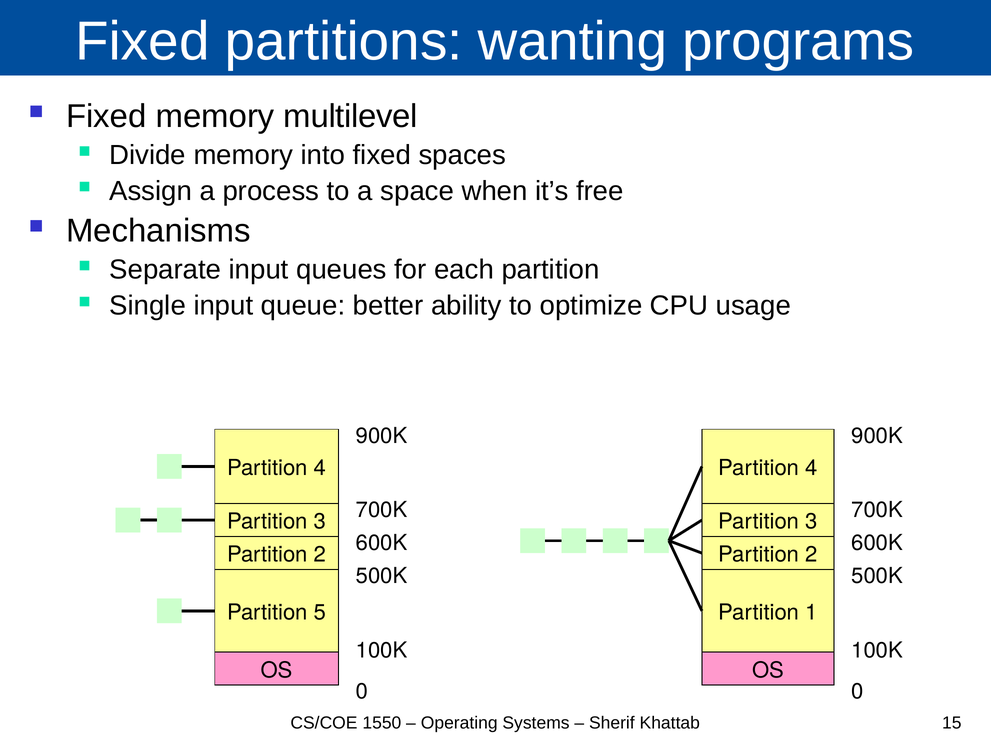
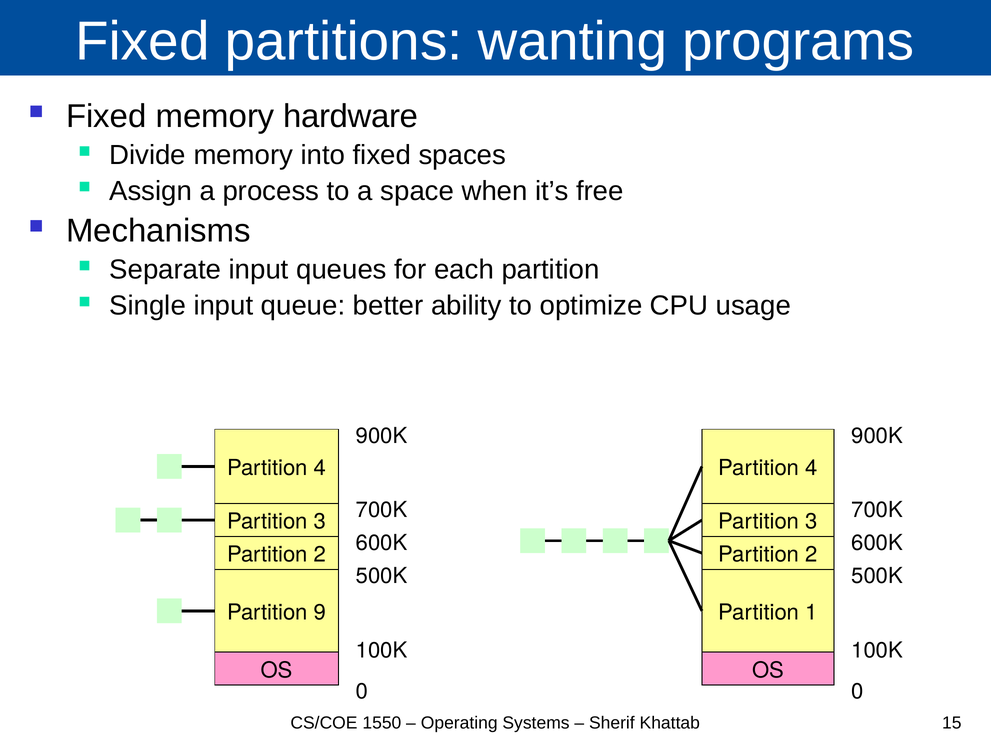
multilevel: multilevel -> hardware (351, 117)
5: 5 -> 9 (320, 613)
